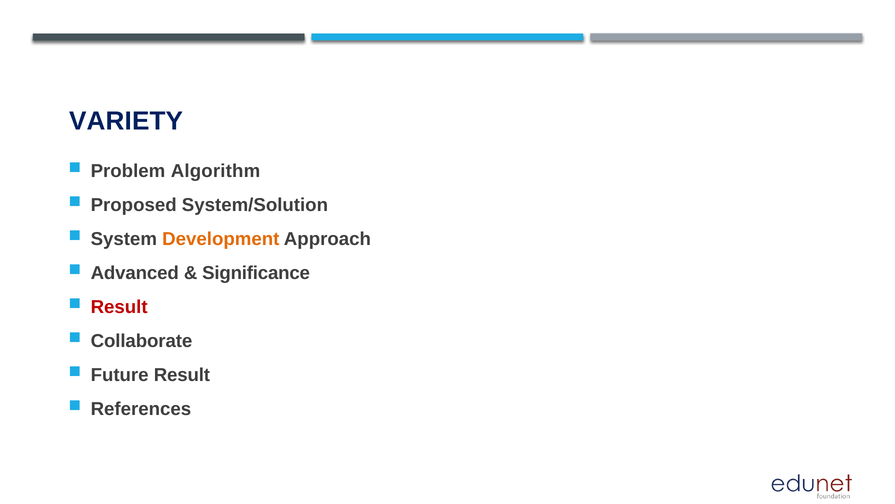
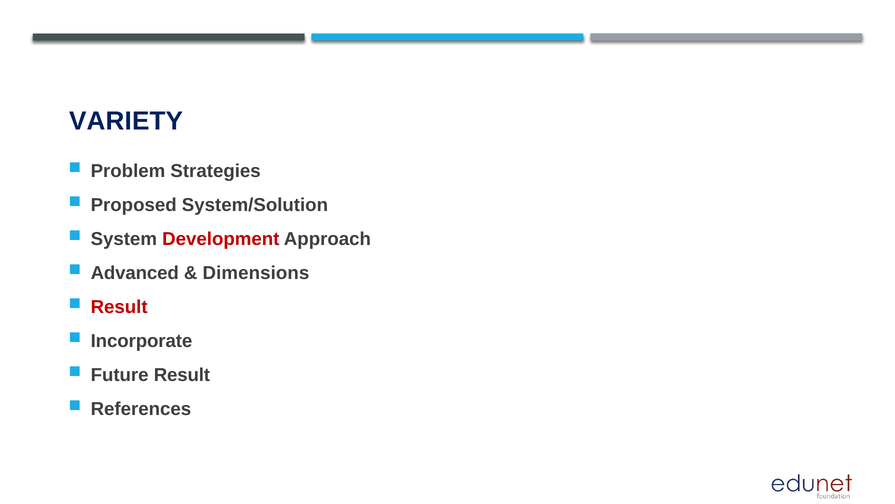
Algorithm: Algorithm -> Strategies (216, 171)
Development colour: orange -> red (221, 239)
Significance: Significance -> Dimensions (256, 273)
Collaborate: Collaborate -> Incorporate (141, 341)
